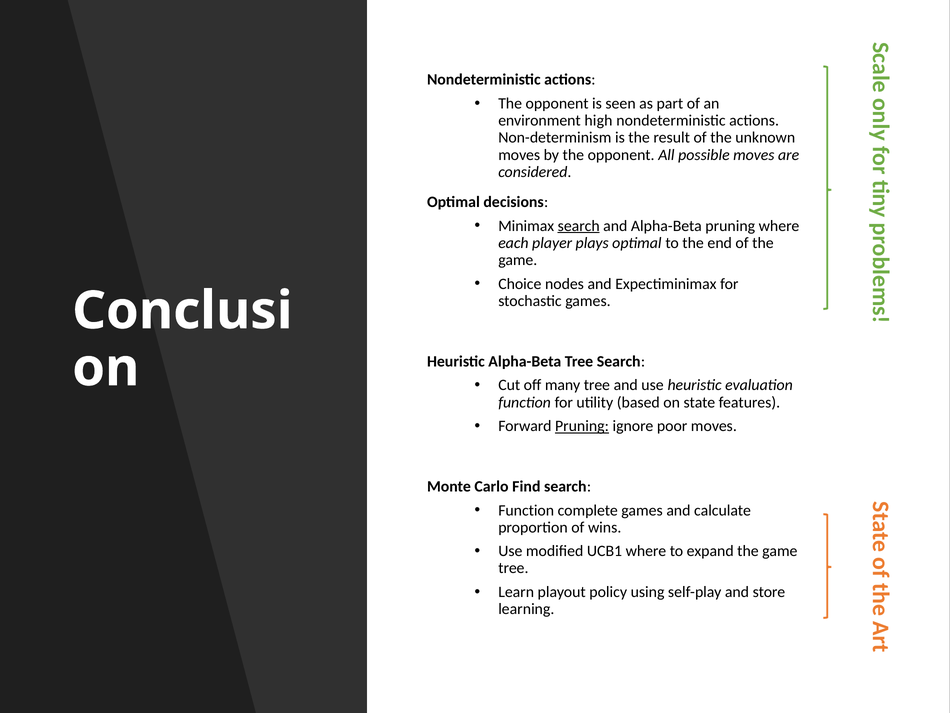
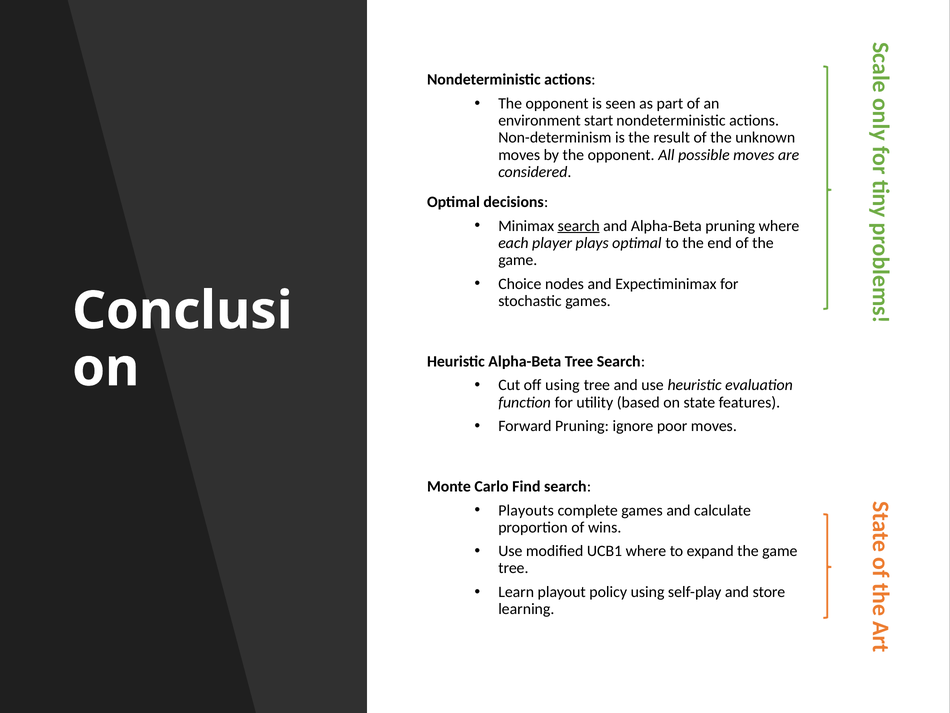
high: high -> start (599, 120)
off many: many -> using (562, 385)
Pruning underline: present -> none (582, 426)
Function: Function -> Playouts (526, 510)
